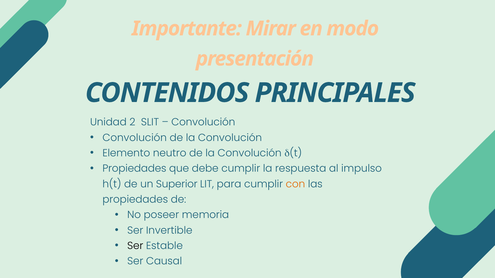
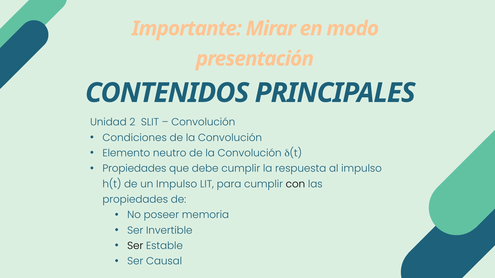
Convolución: Convolución -> Condiciones (135, 138)
un Superior: Superior -> Impulso (177, 184)
con colour: orange -> black (295, 184)
